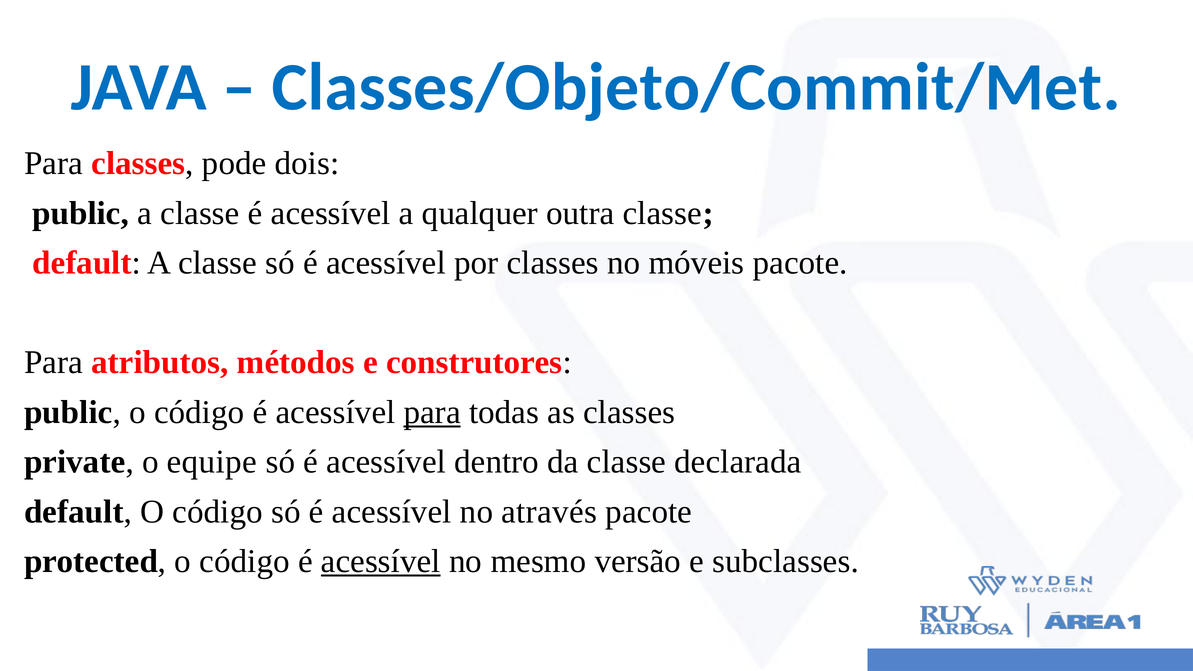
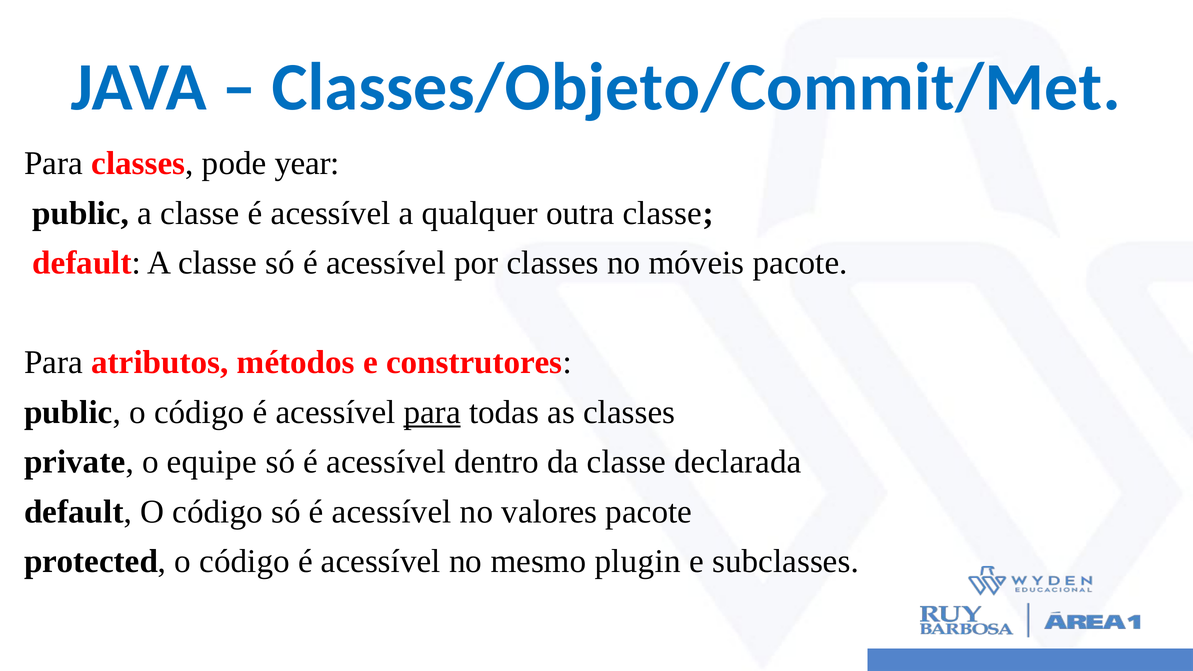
dois: dois -> year (307, 163)
através: através -> valores (549, 512)
acessível underline: present -> none (381, 561)
versão: versão -> plugin (638, 561)
